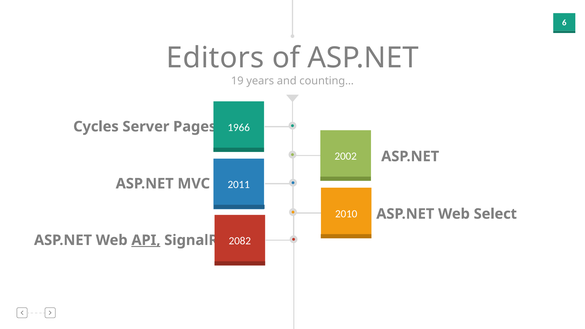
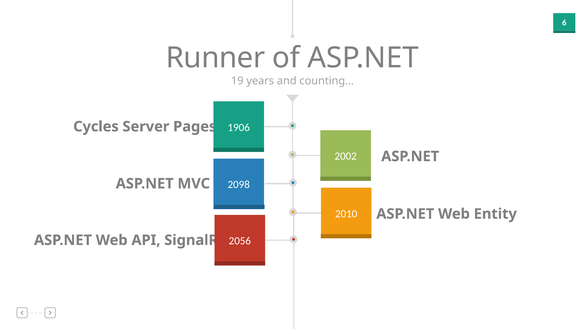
Editors: Editors -> Runner (215, 58)
1966: 1966 -> 1906 (239, 127)
2011: 2011 -> 2098 (239, 185)
Select: Select -> Entity (495, 214)
API underline: present -> none (146, 240)
2082: 2082 -> 2056 (240, 241)
